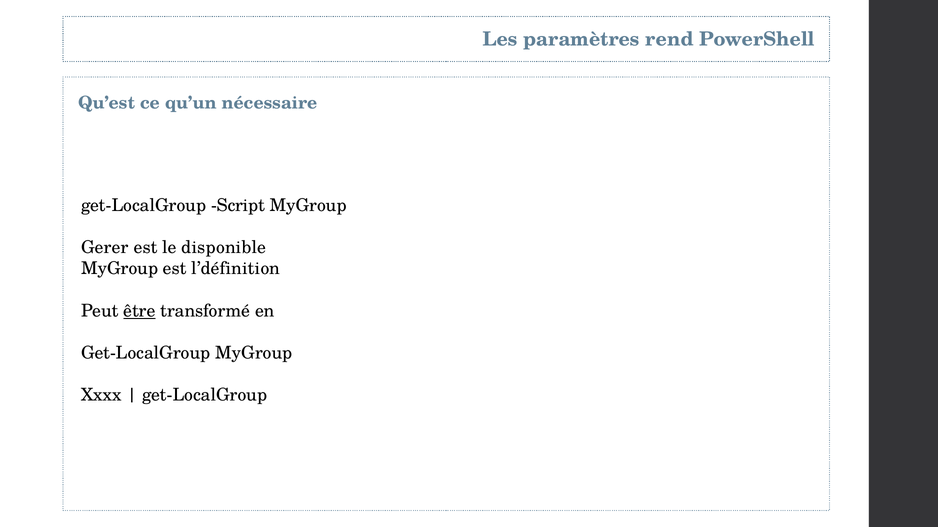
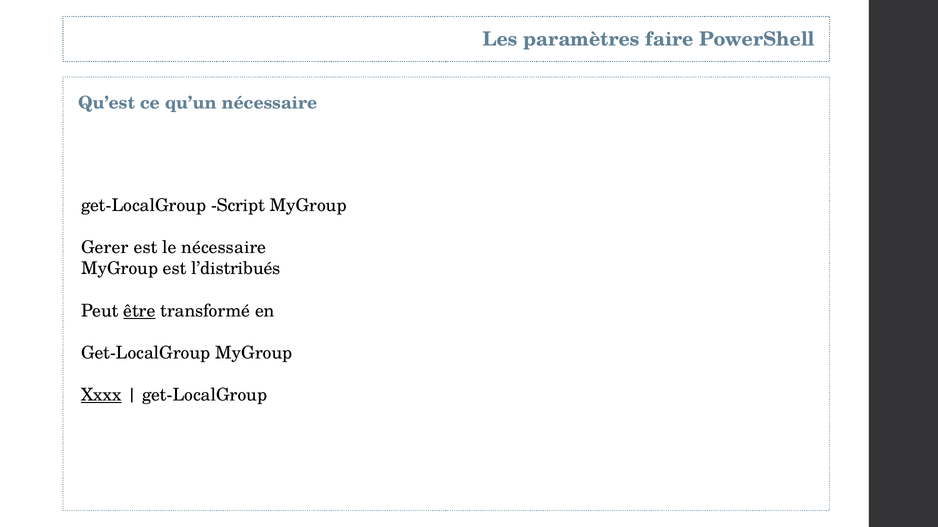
rend: rend -> faire (670, 39)
le disponible: disponible -> nécessaire (224, 248)
l’définition: l’définition -> l’distribués (236, 269)
Xxxx underline: none -> present (101, 396)
